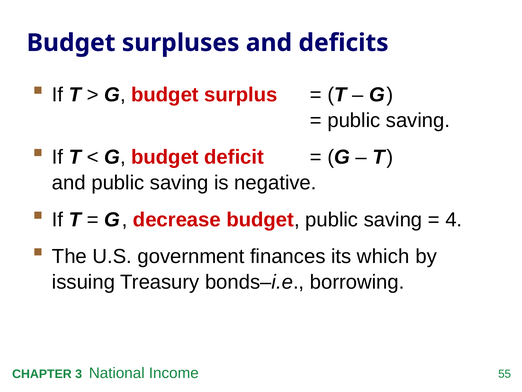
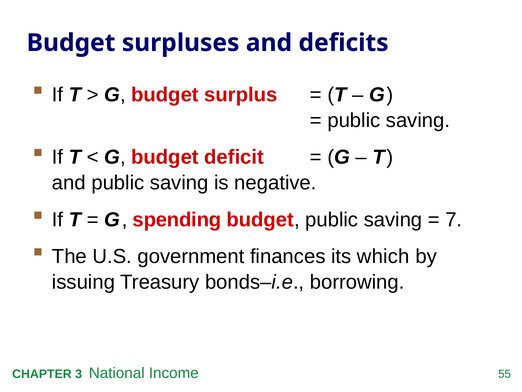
decrease: decrease -> spending (177, 219)
4: 4 -> 7 (454, 219)
